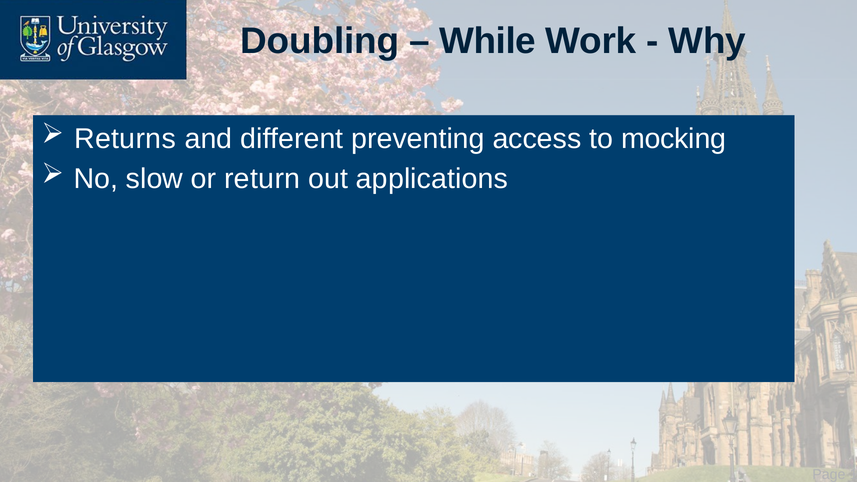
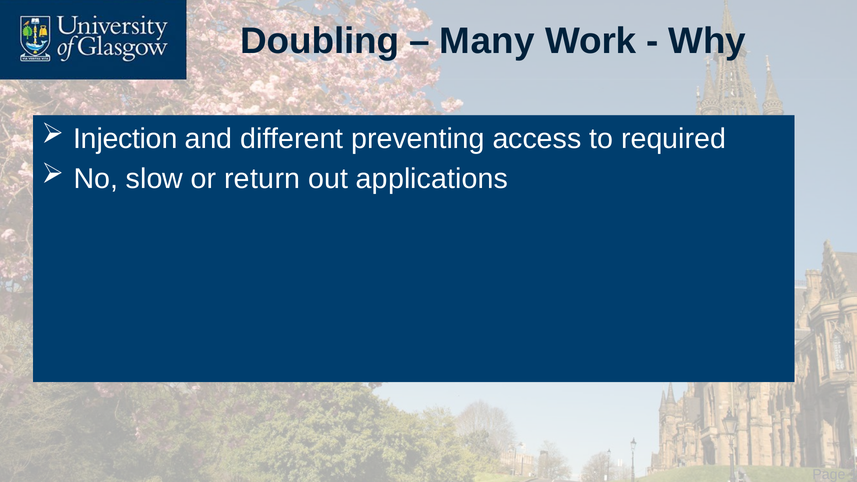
While: While -> Many (487, 41)
Returns: Returns -> Injection (125, 139)
mocking: mocking -> required (674, 139)
